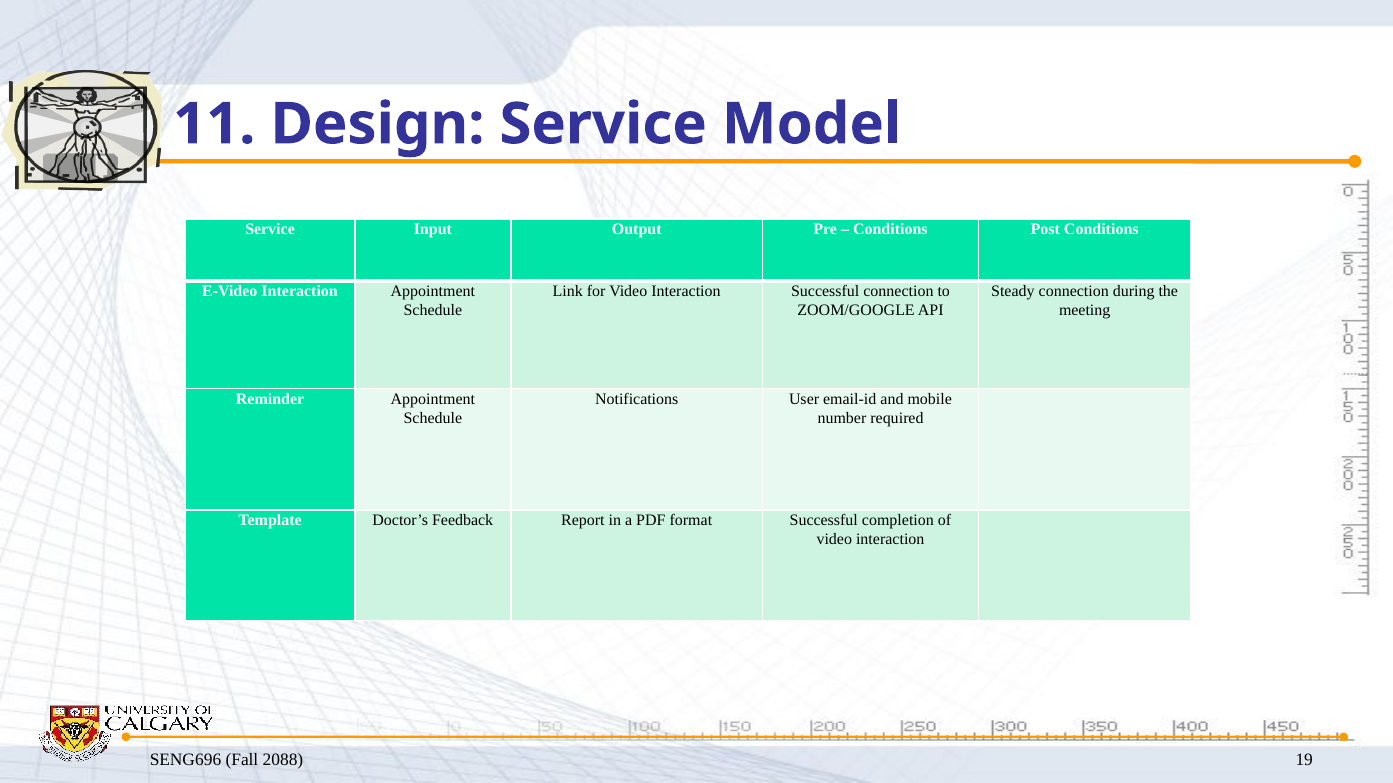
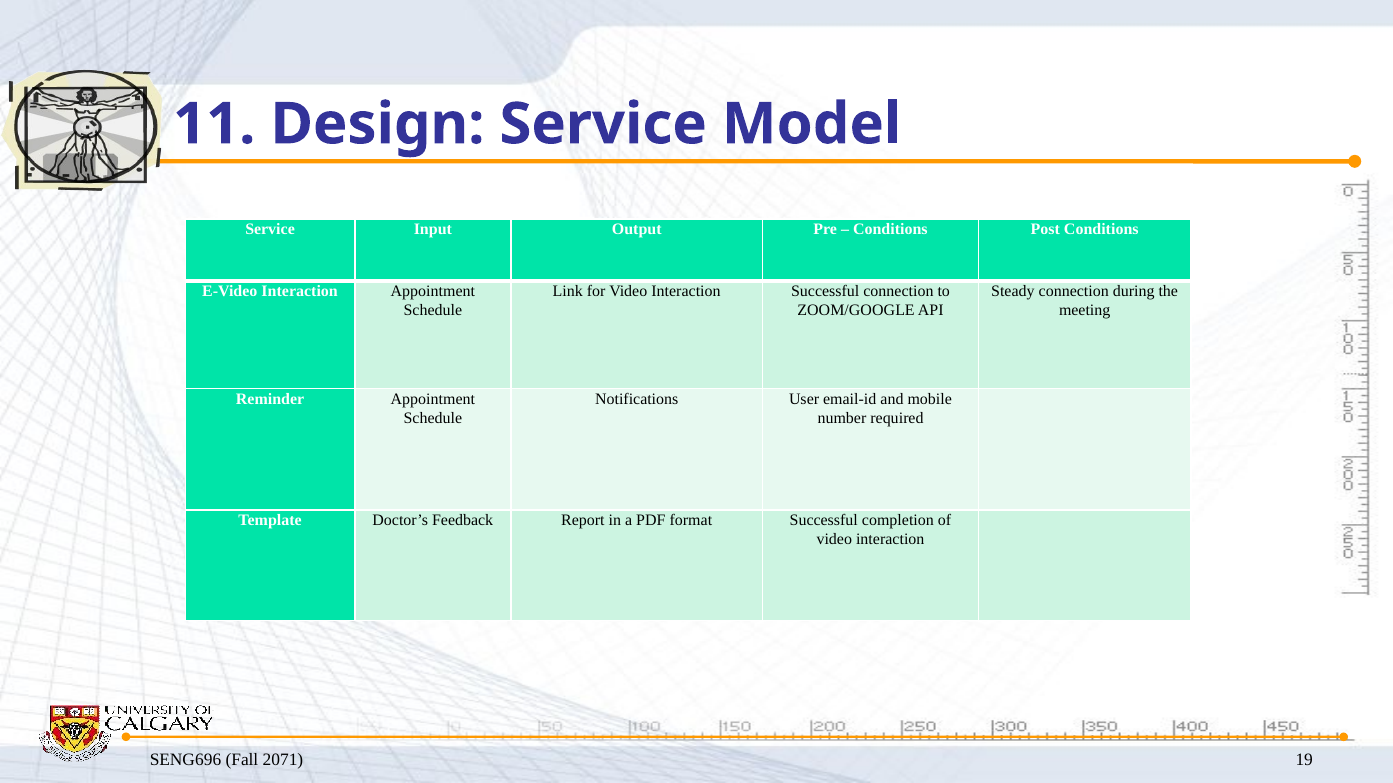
2088: 2088 -> 2071 (283, 760)
